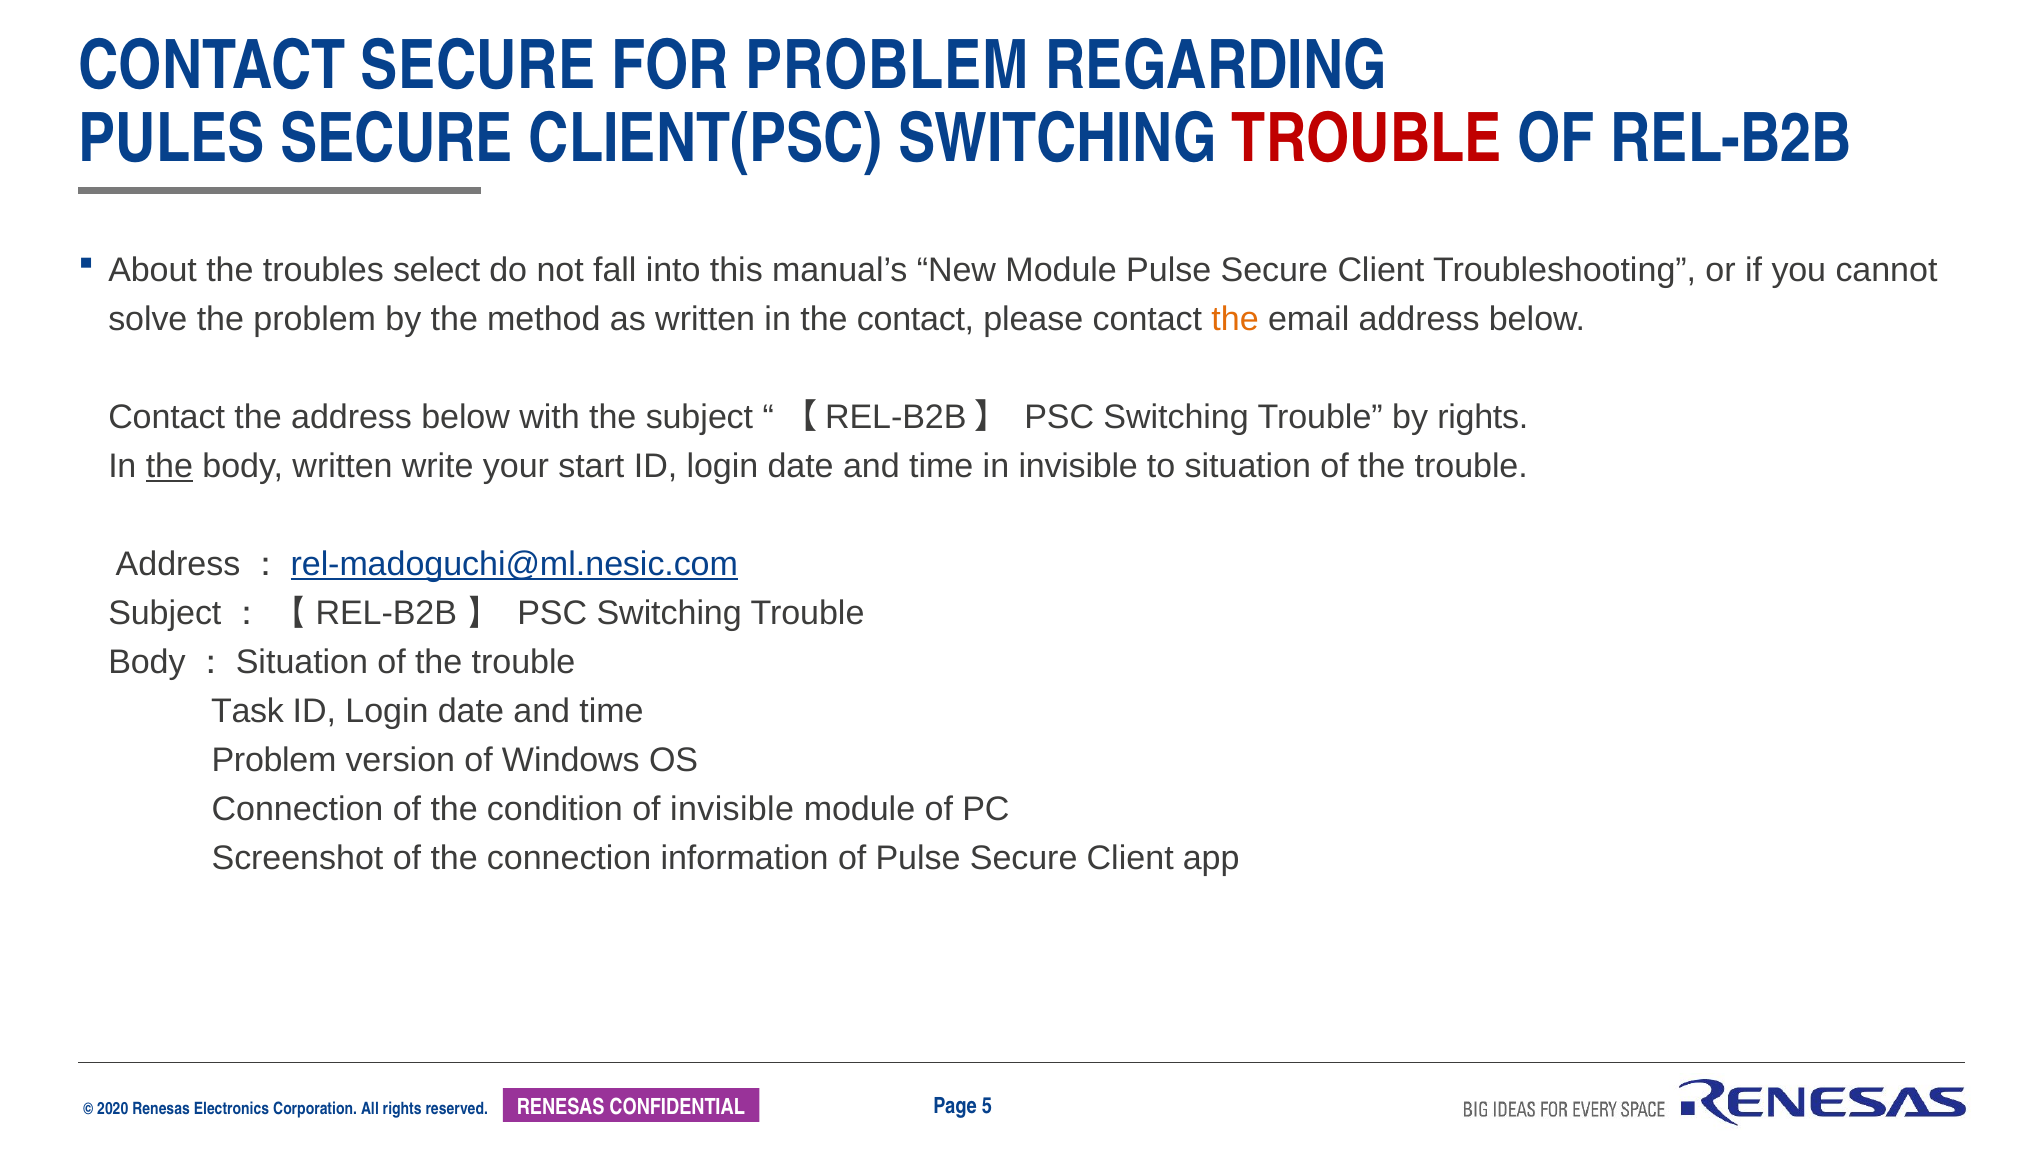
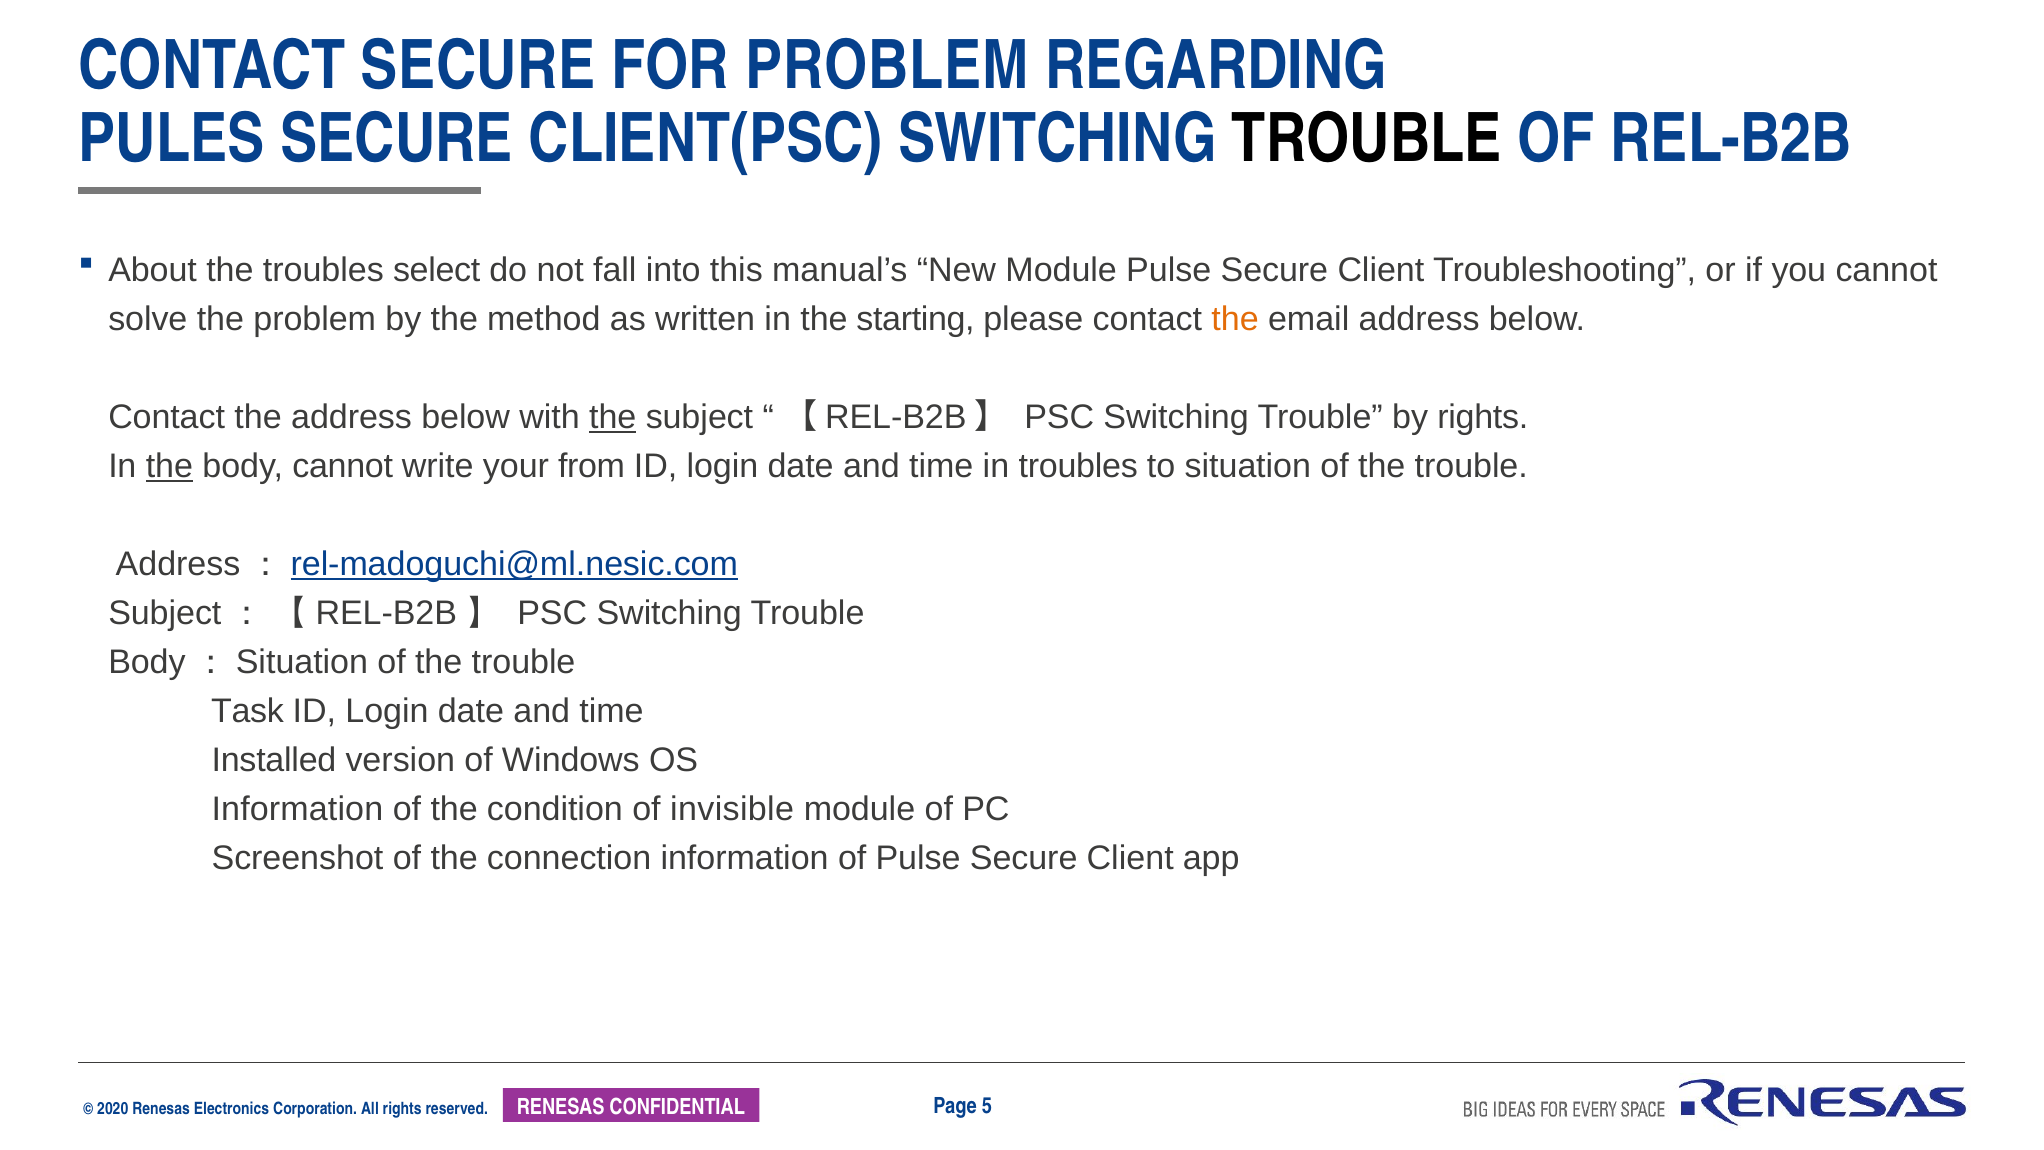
TROUBLE colour: red -> black (1367, 139)
the contact: contact -> starting (916, 319)
the underline: none -> present (613, 417)
body written: written -> cannot (343, 466)
start: start -> from (592, 466)
in invisible: invisible -> troubles (1078, 466)
Problem: Problem -> Installed (274, 760)
Connection: Connection -> Information (297, 809)
